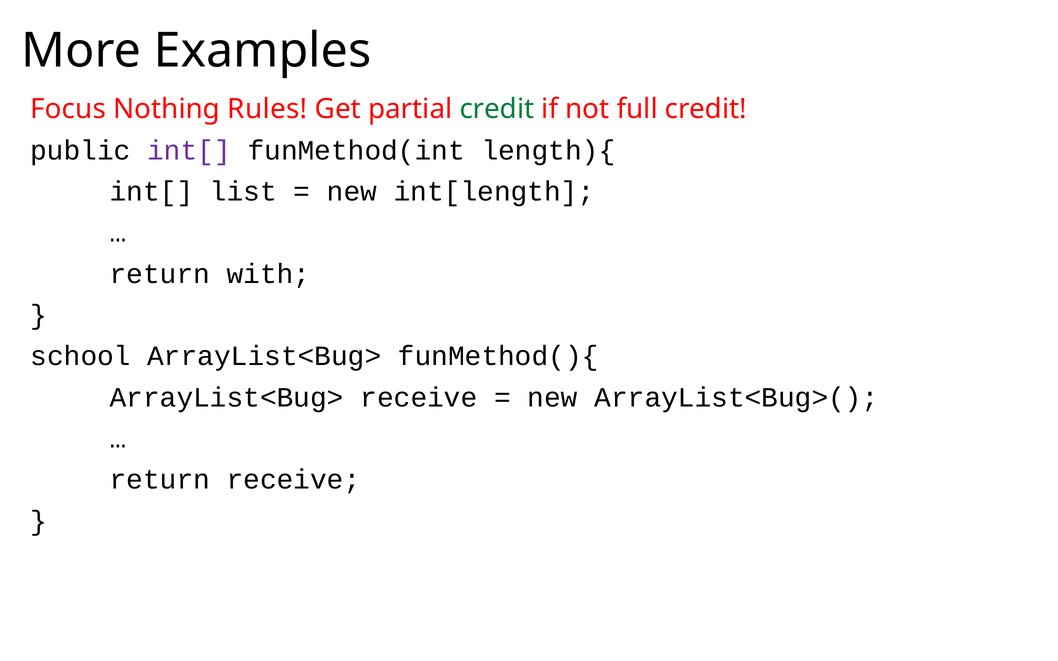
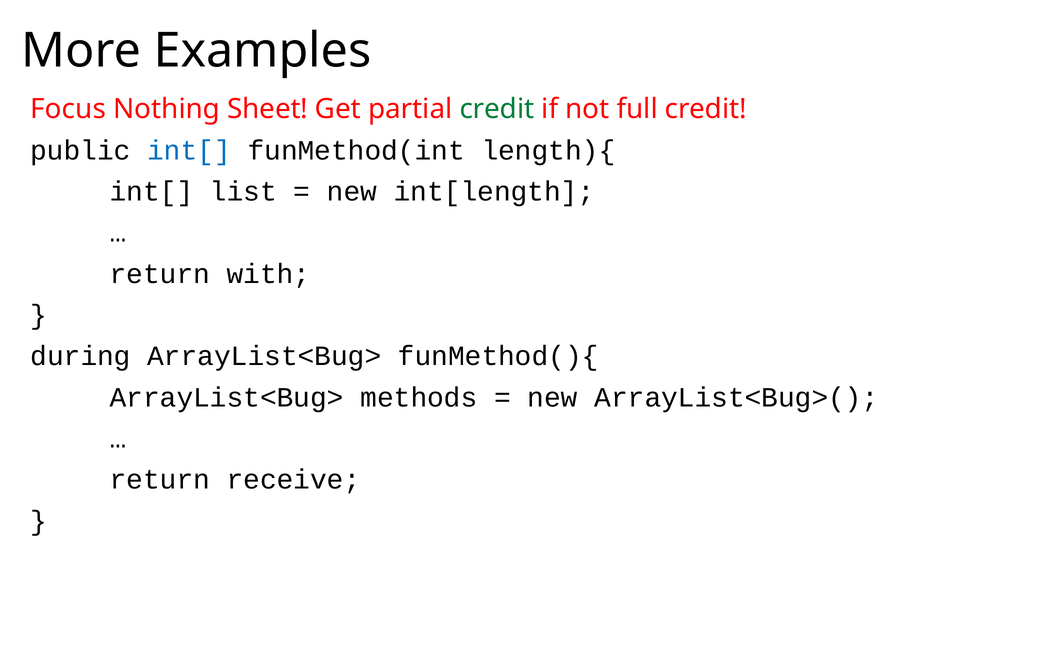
Rules: Rules -> Sheet (268, 109)
int[ colour: purple -> blue (189, 150)
school: school -> during (81, 356)
ArrayList<Bug> receive: receive -> methods (419, 398)
